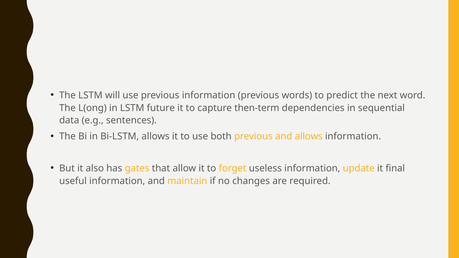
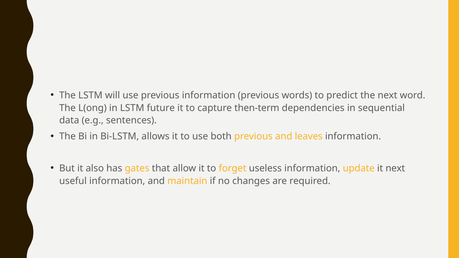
and allows: allows -> leaves (309, 137)
it final: final -> next (395, 168)
